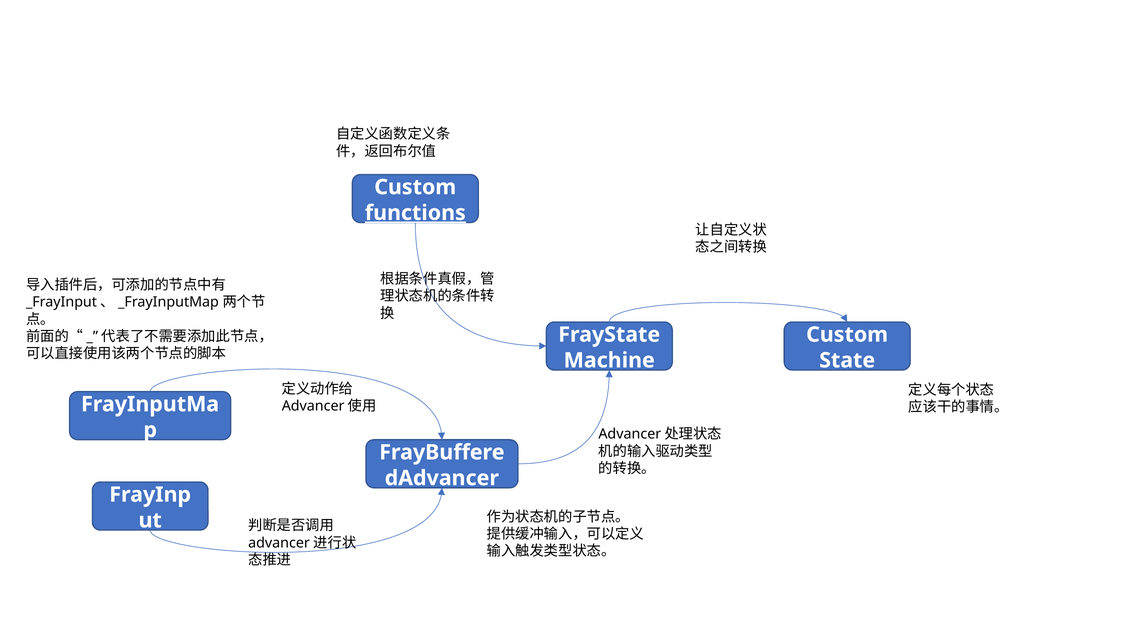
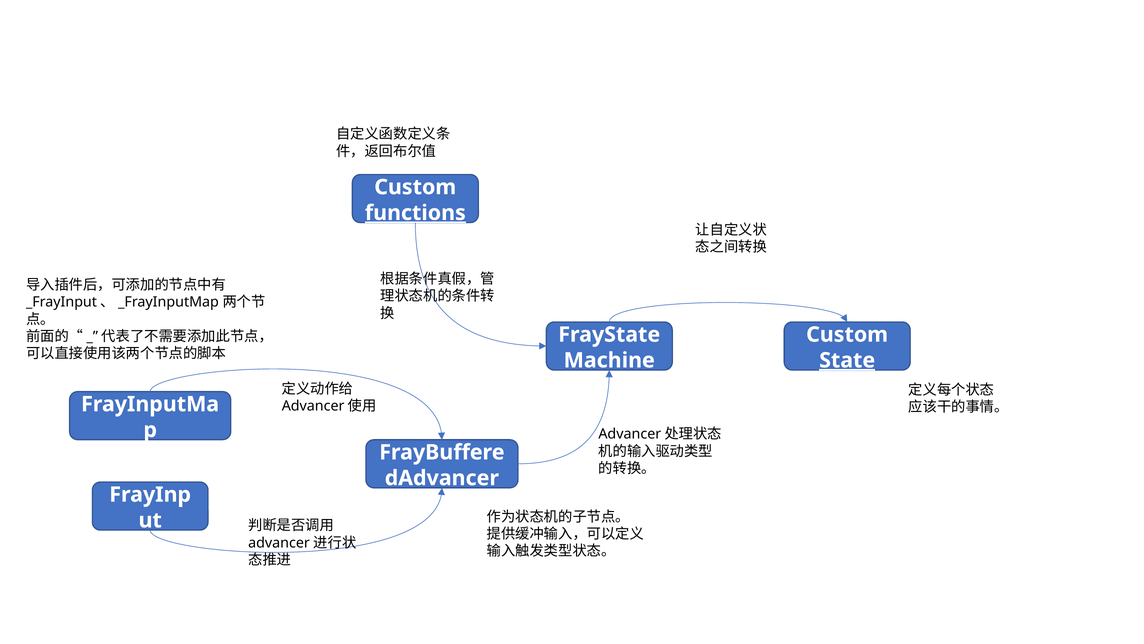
State underline: none -> present (847, 360)
